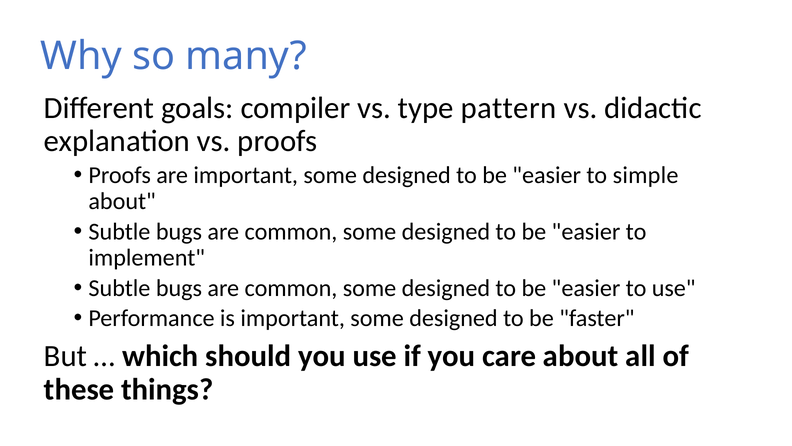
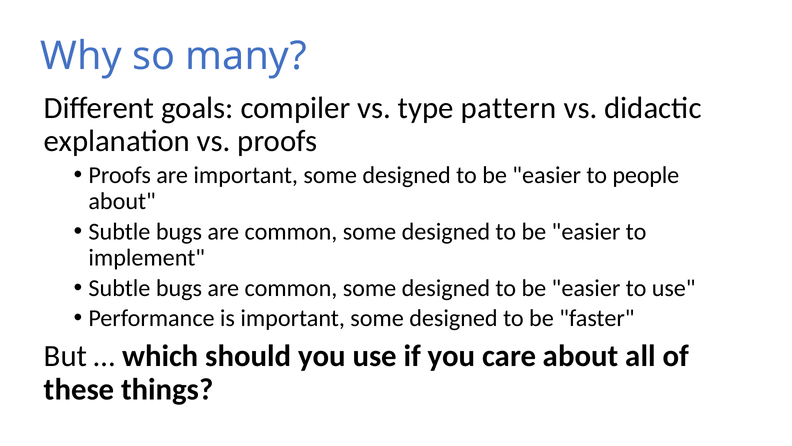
simple: simple -> people (646, 175)
